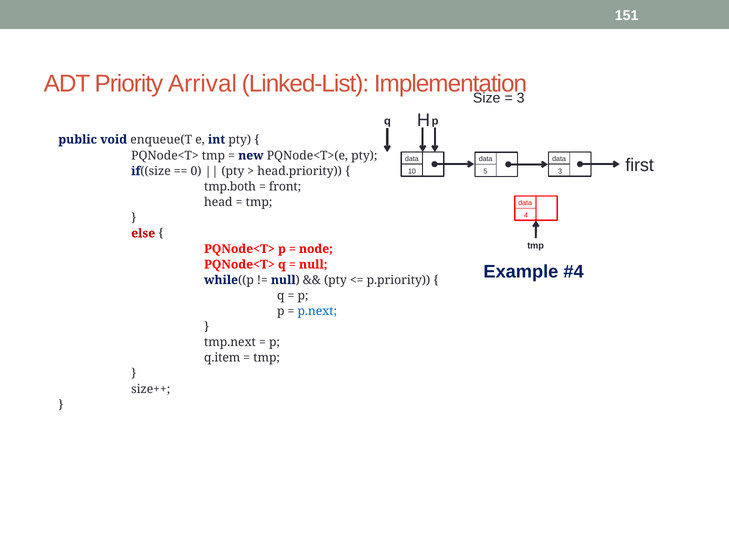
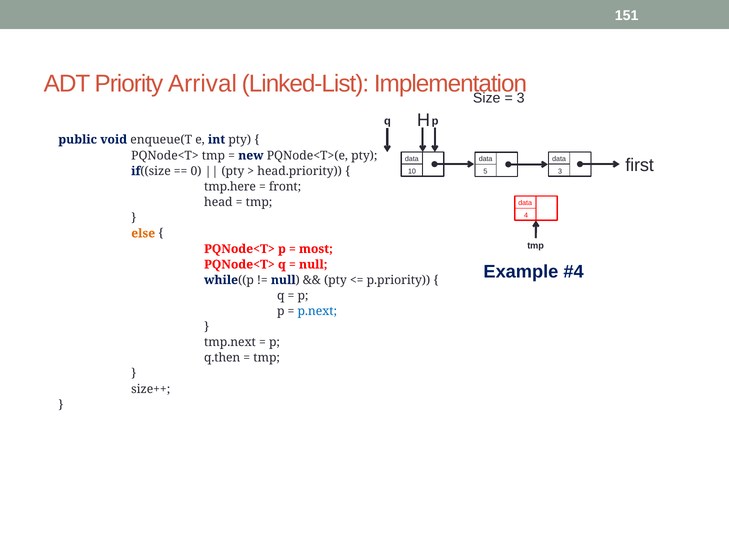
tmp.both: tmp.both -> tmp.here (230, 187)
else colour: red -> orange (143, 233)
node: node -> most (316, 249)
q.item: q.item -> q.then (222, 358)
